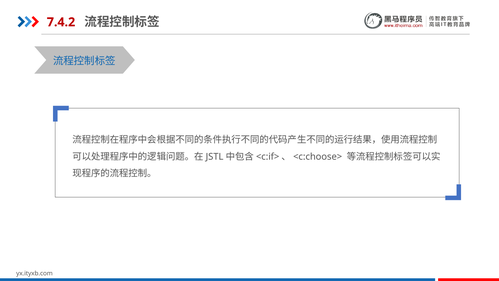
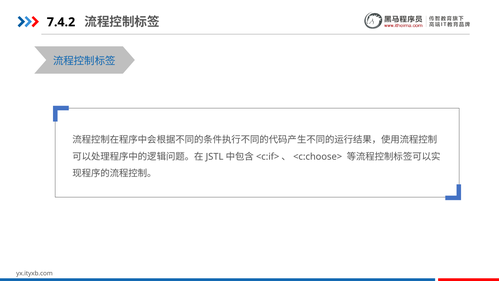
7.4.2 colour: red -> black (61, 22)
